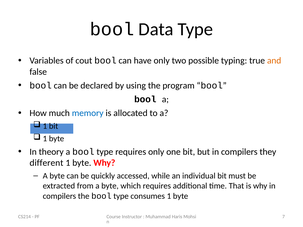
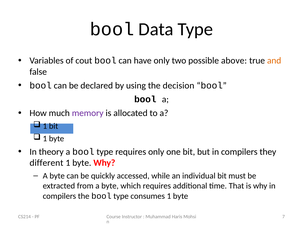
typing: typing -> above (234, 61)
program: program -> decision (179, 86)
memory colour: blue -> purple (88, 113)
